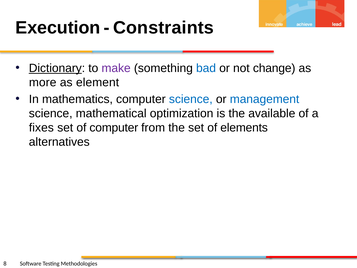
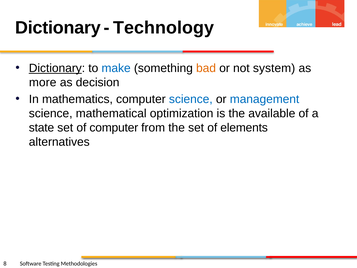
Execution: Execution -> Dictionary (58, 28)
Constraints: Constraints -> Technology (164, 28)
make colour: purple -> blue (116, 68)
bad colour: blue -> orange (206, 68)
change: change -> system (274, 68)
element: element -> decision (98, 82)
fixes: fixes -> state (41, 128)
